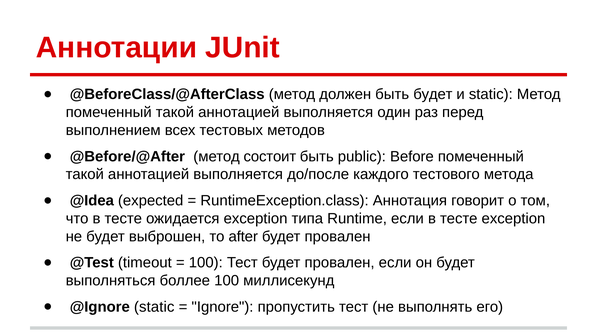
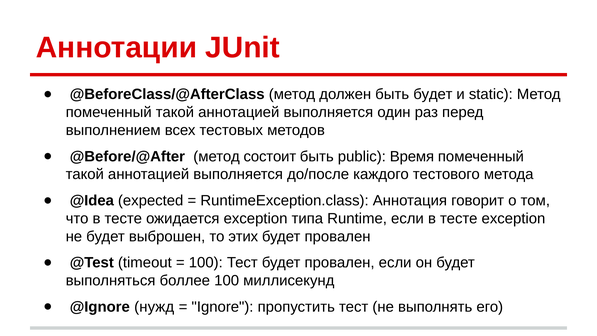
Before: Before -> Время (412, 156)
after: after -> этих (243, 236)
@Ignore static: static -> нужд (154, 307)
